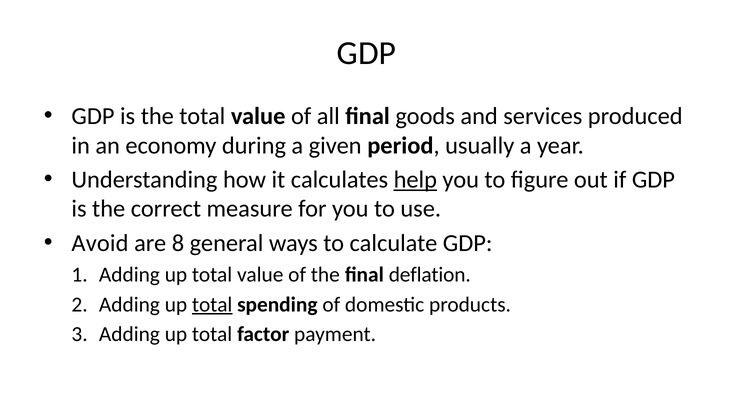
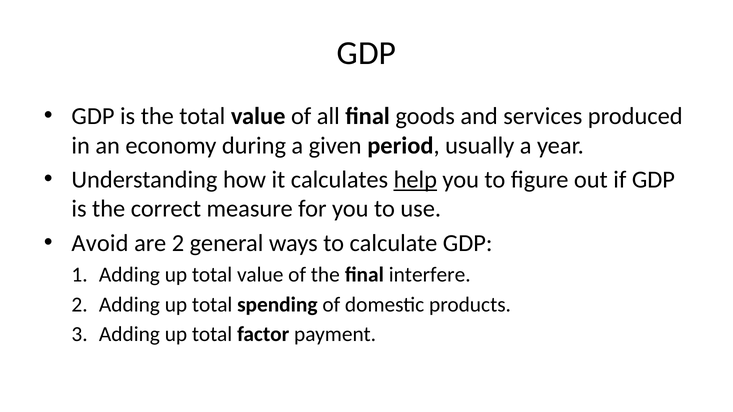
are 8: 8 -> 2 (178, 243)
deflation: deflation -> interfere (430, 275)
total underline: present -> none (212, 305)
